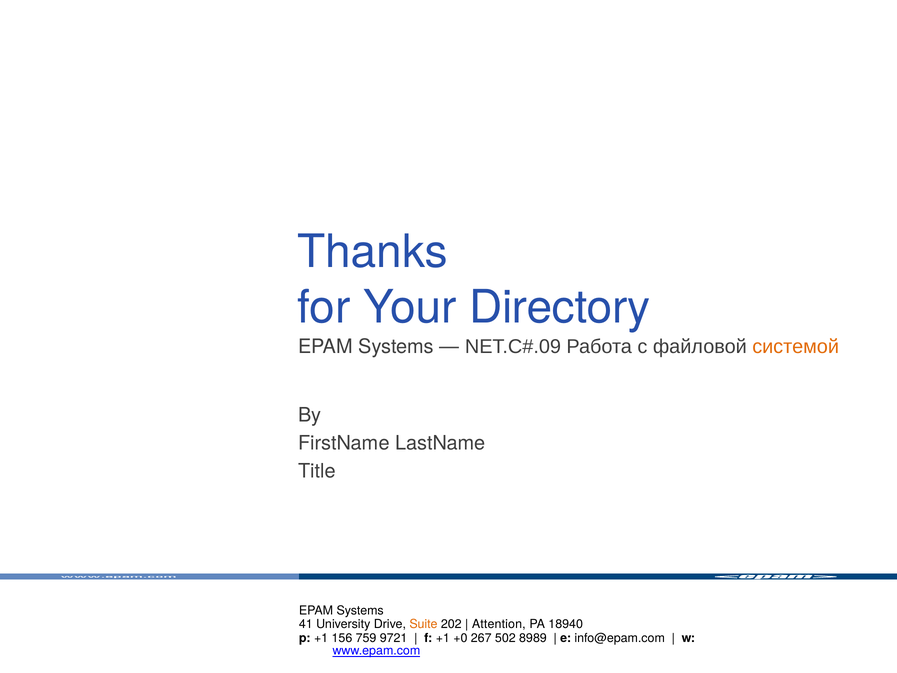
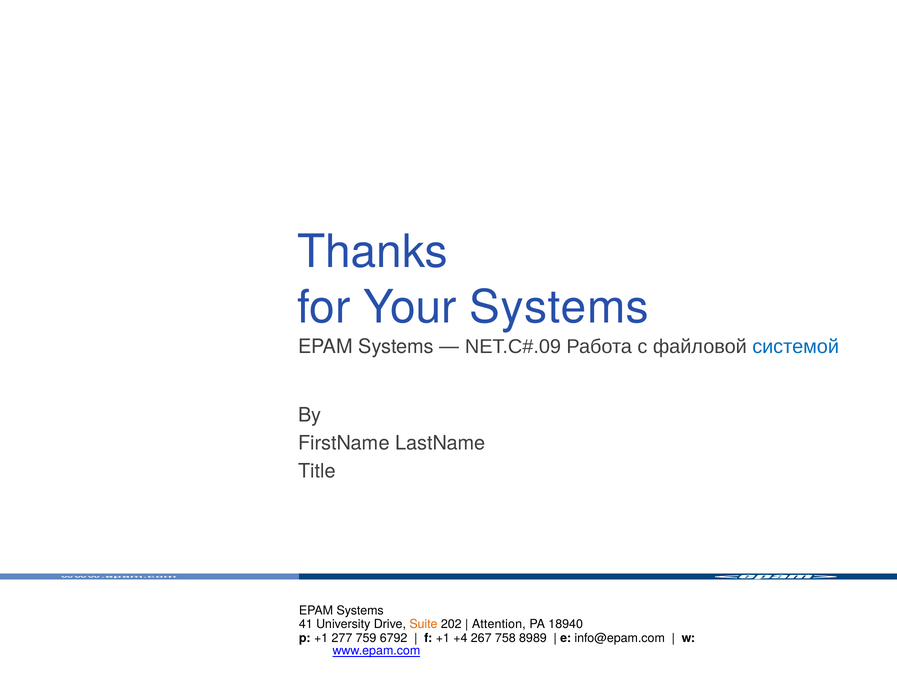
Your Directory: Directory -> Systems (559, 307)
системой colour: orange -> blue (796, 347)
156: 156 -> 277 (342, 638)
9721: 9721 -> 6792 (394, 638)
+0: +0 -> +4 (460, 638)
502: 502 -> 758 (505, 638)
